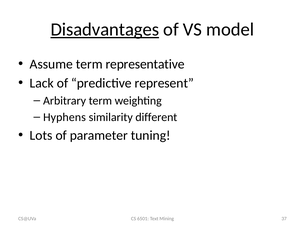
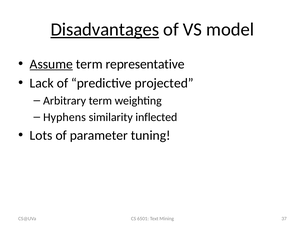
Assume underline: none -> present (51, 64)
represent: represent -> projected (164, 83)
different: different -> inflected (156, 117)
